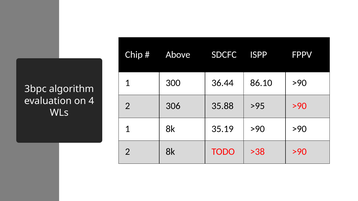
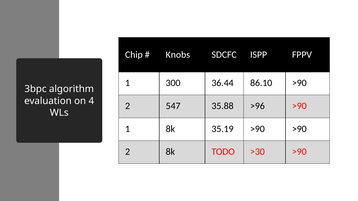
Above: Above -> Knobs (178, 55)
306: 306 -> 547 (173, 106)
>95: >95 -> >96 (257, 106)
>38: >38 -> >30 (257, 152)
